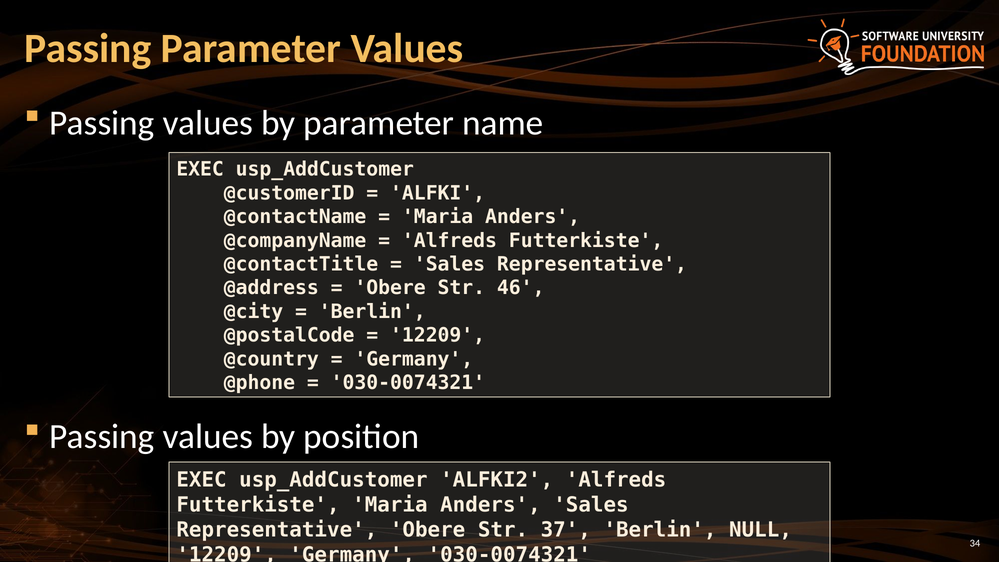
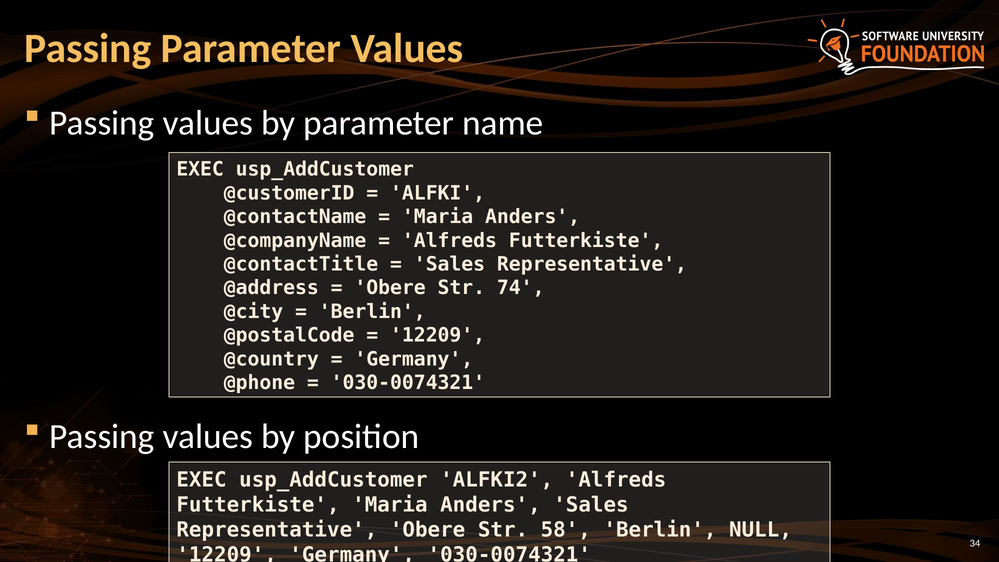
46: 46 -> 74 (521, 288)
37: 37 -> 58 (566, 530)
